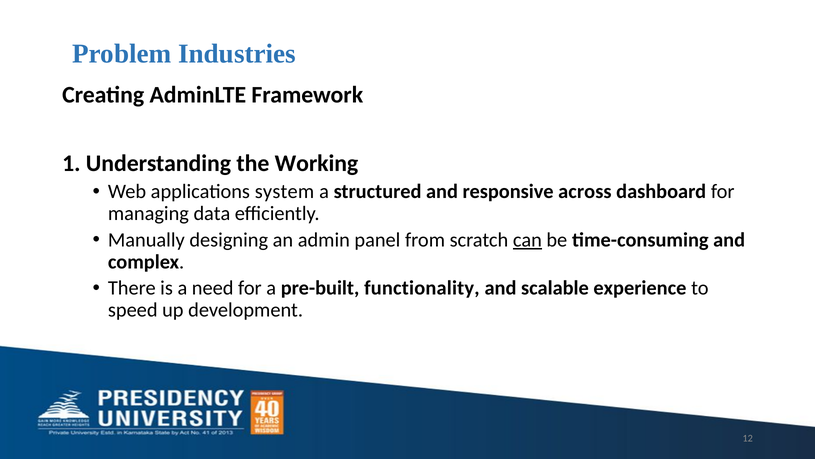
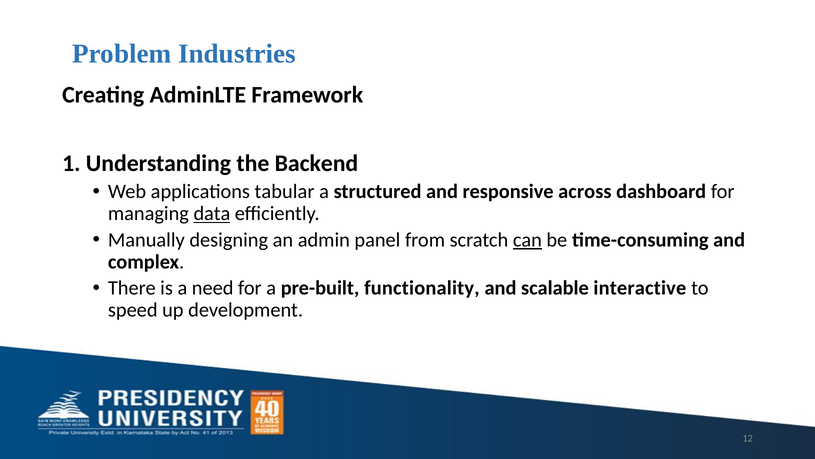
Working: Working -> Backend (316, 163)
system: system -> tabular (285, 191)
data underline: none -> present (212, 213)
experience: experience -> interactive (640, 288)
